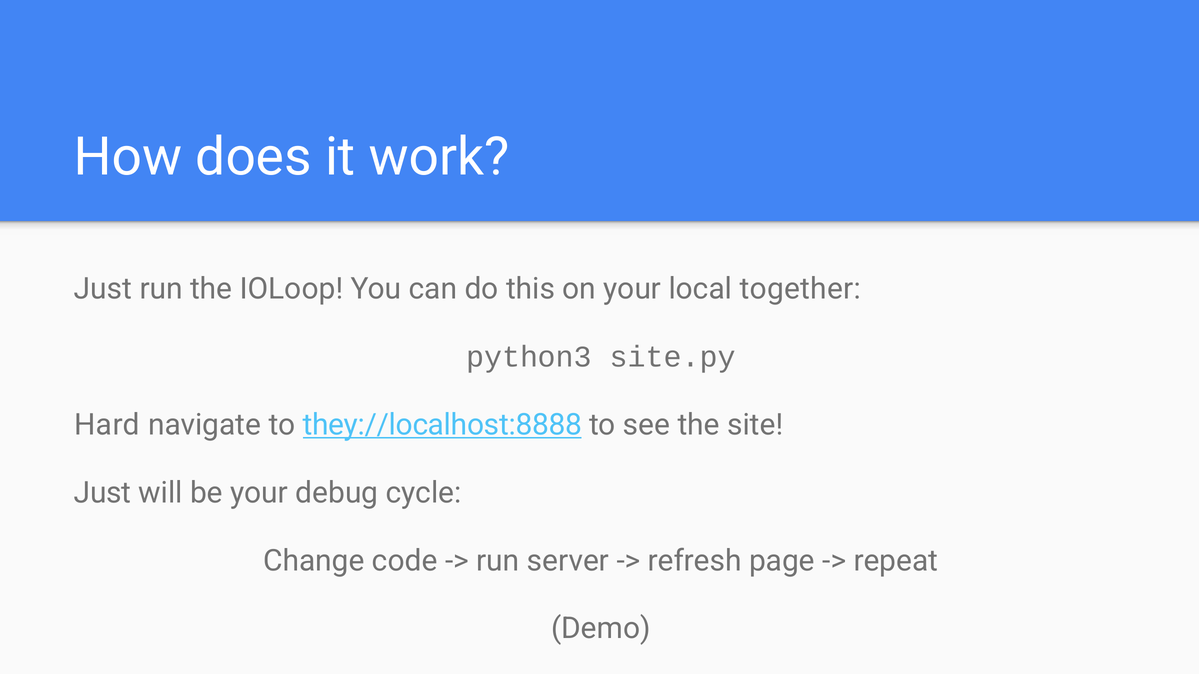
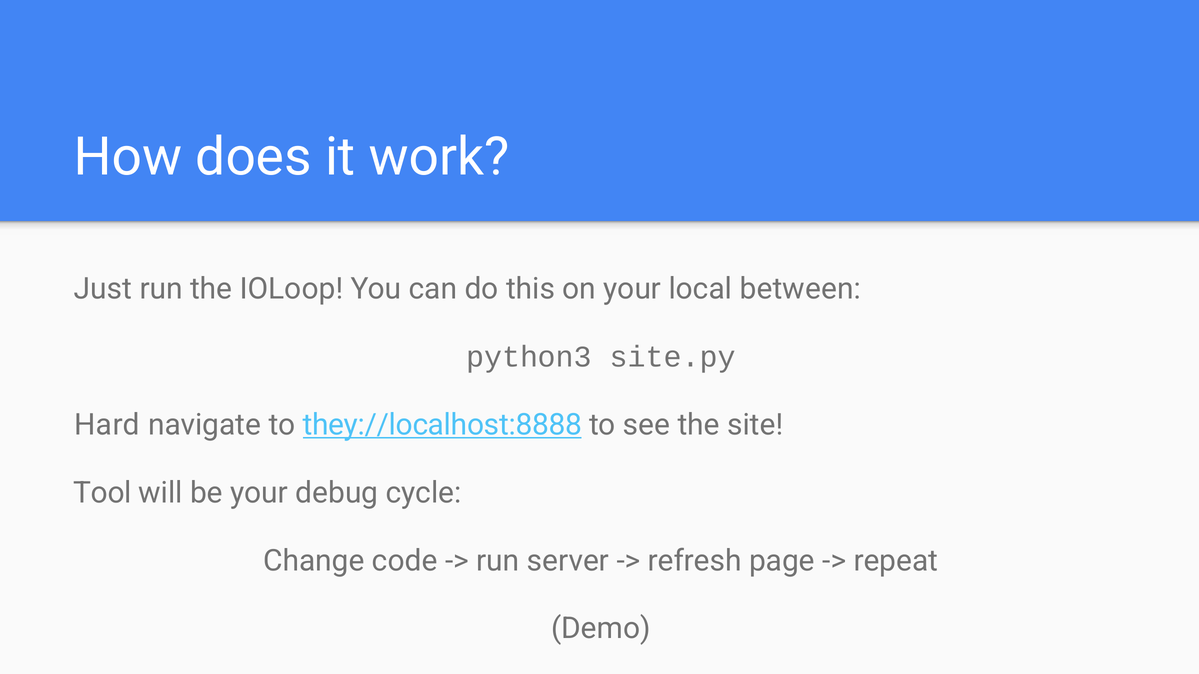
together: together -> between (800, 289)
Just: Just -> Tool (103, 493)
